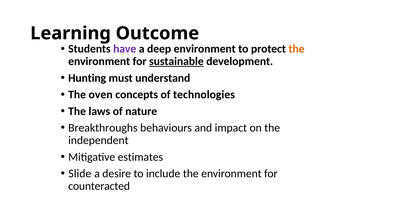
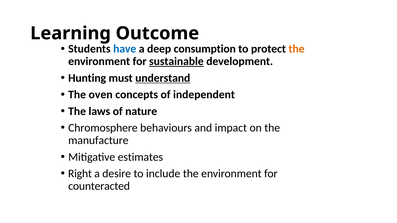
have colour: purple -> blue (125, 49)
environment: environment -> consumption (205, 49)
understand underline: none -> present (163, 78)
technologies: technologies -> independent (204, 95)
Breakthroughs: Breakthroughs -> Chromosphere (103, 128)
independent: independent -> manufacture (98, 141)
Slide: Slide -> Right (80, 174)
